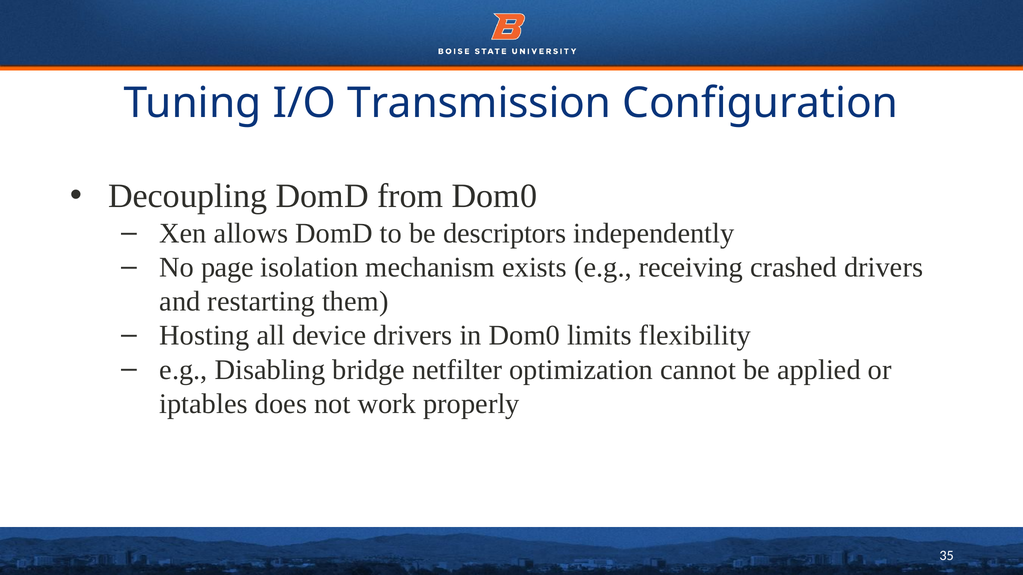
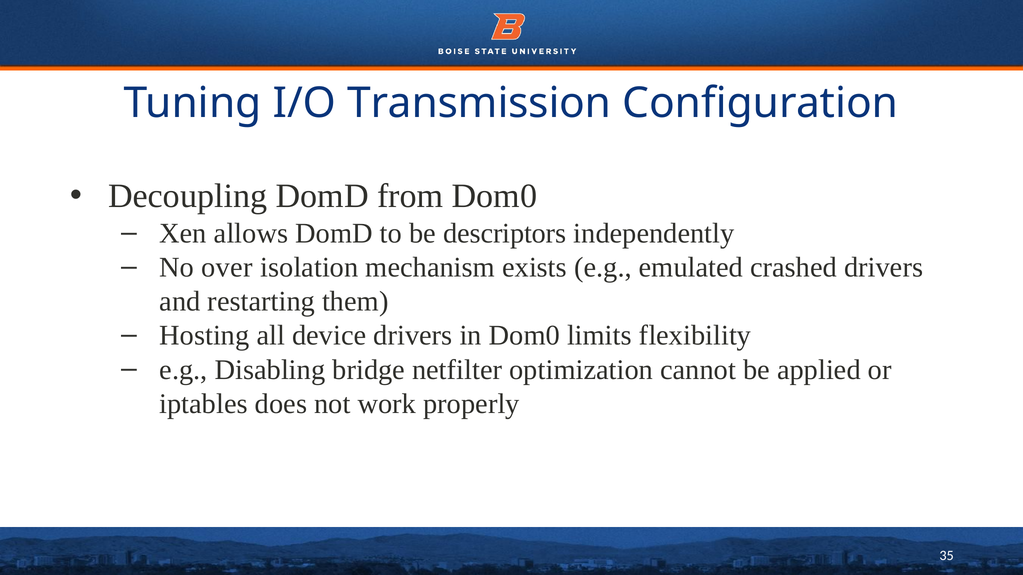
page: page -> over (227, 268)
receiving: receiving -> emulated (691, 268)
